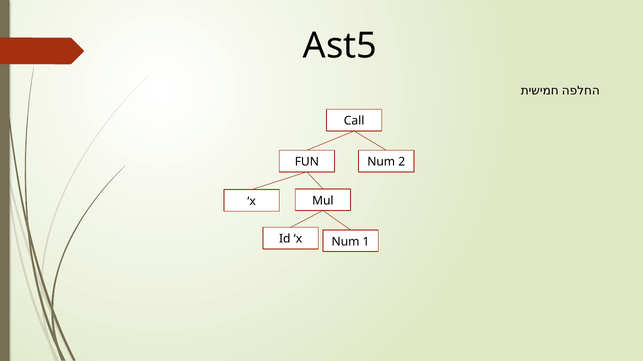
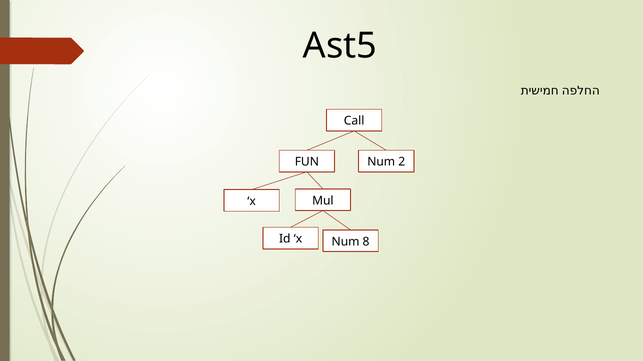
1: 1 -> 8 (366, 242)
